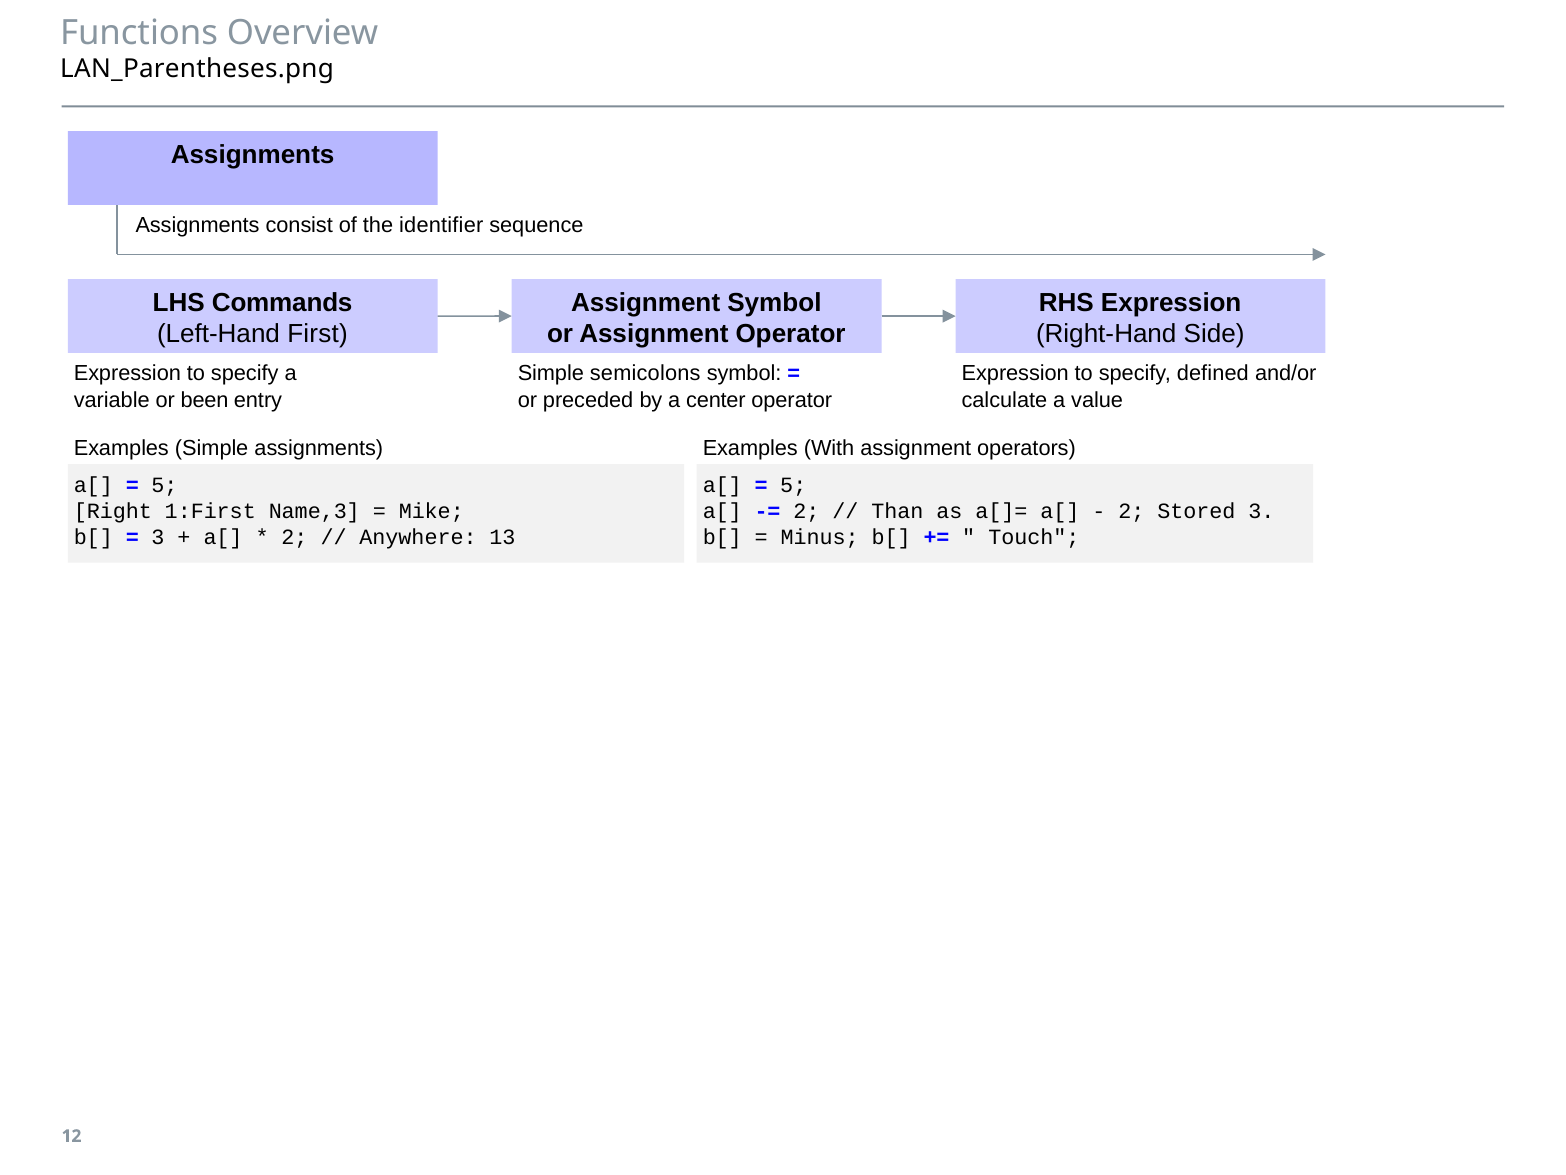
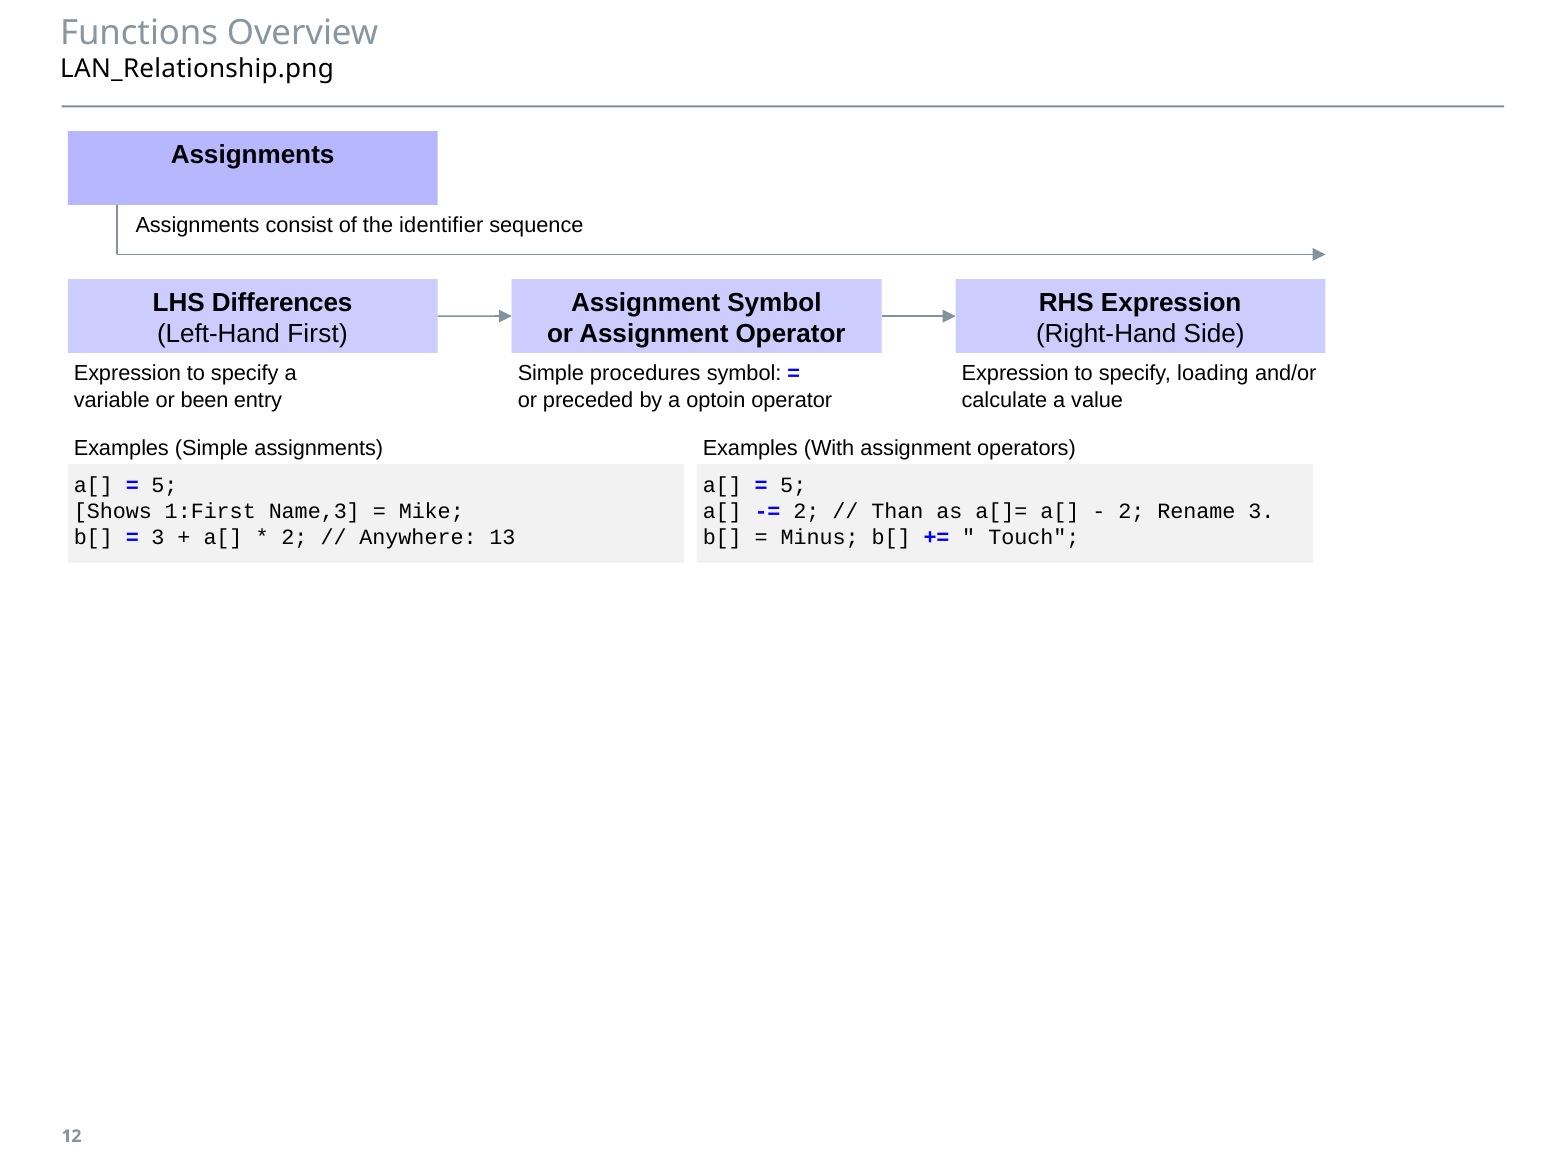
LAN_Parentheses.png: LAN_Parentheses.png -> LAN_Relationship.png (197, 69)
Commands: Commands -> Differences (282, 303)
semicolons: semicolons -> procedures (645, 374)
defined: defined -> loading (1213, 374)
center: center -> optoin (716, 400)
Right: Right -> Shows (113, 511)
Stored: Stored -> Rename (1196, 511)
